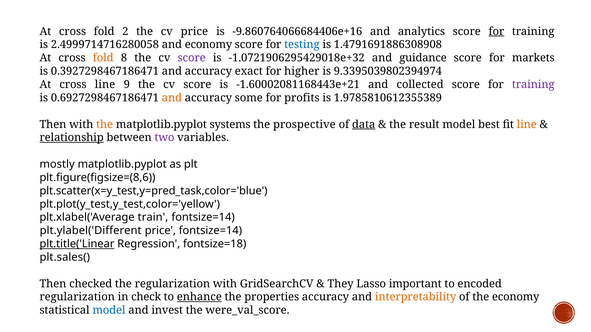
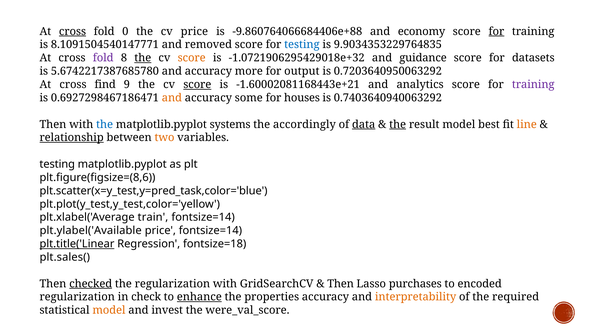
cross underline: none -> present (72, 31)
2: 2 -> 0 (125, 31)
-9.860764066684406e+16: -9.860764066684406e+16 -> -9.860764066684406e+88 (297, 31)
analytics: analytics -> economy (422, 31)
2.4999714716280058: 2.4999714716280058 -> 8.1091504540147771 (105, 45)
and economy: economy -> removed (208, 45)
1.4791691886308908: 1.4791691886308908 -> 9.9034353229764835 (388, 45)
fold colour: orange -> purple (103, 58)
the underline: none -> present (143, 58)
score colour: purple -> orange (192, 58)
markets: markets -> datasets (533, 58)
0.3927298467186471: 0.3927298467186471 -> 5.6742217387685780 (105, 71)
exact: exact -> more (249, 71)
higher: higher -> output (302, 71)
9.3395039802394974: 9.3395039802394974 -> 0.7203640950063292 (388, 71)
cross line: line -> find (105, 85)
score underline: none -> present (197, 85)
collected: collected -> analytics (420, 85)
profits: profits -> houses (302, 98)
1.9785810612355389: 1.9785810612355389 -> 0.7403640940063292 (388, 98)
the colour: orange -> blue (105, 125)
prospective: prospective -> accordingly (304, 125)
the underline: none -> present (398, 125)
two colour: purple -> orange (164, 138)
mostly: mostly -> testing (57, 164)
plt.ylabel('Different: plt.ylabel('Different -> plt.ylabel('Available (91, 231)
checked underline: none -> present (91, 284)
They: They -> Then (341, 284)
important: important -> purchases (415, 284)
the economy: economy -> required (516, 297)
model colour: blue -> orange (109, 311)
